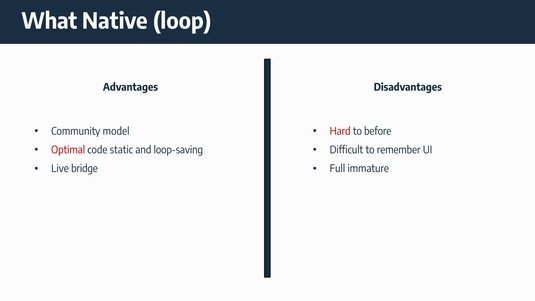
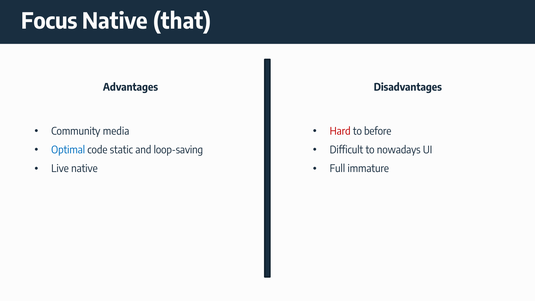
What: What -> Focus (49, 21)
loop: loop -> that (182, 21)
model: model -> media (116, 131)
Optimal colour: red -> blue (68, 150)
remember: remember -> nowadays (399, 150)
Live bridge: bridge -> native (84, 169)
